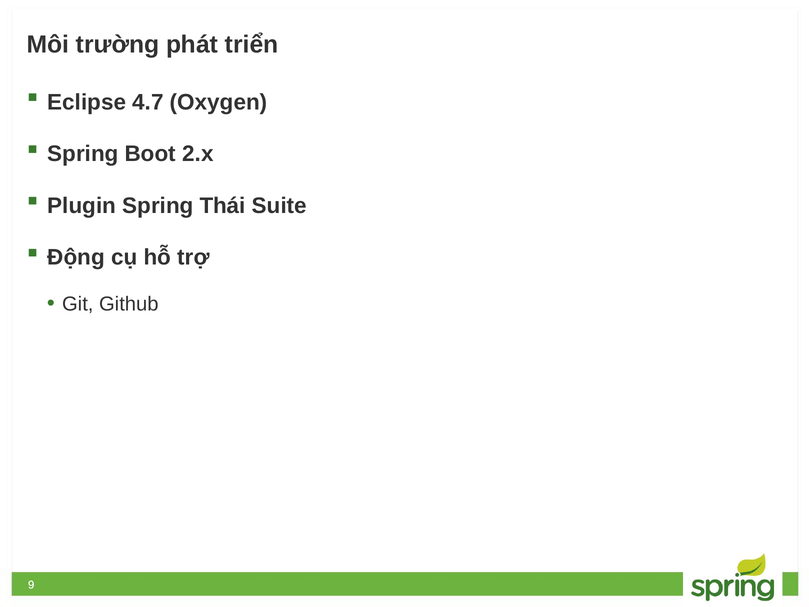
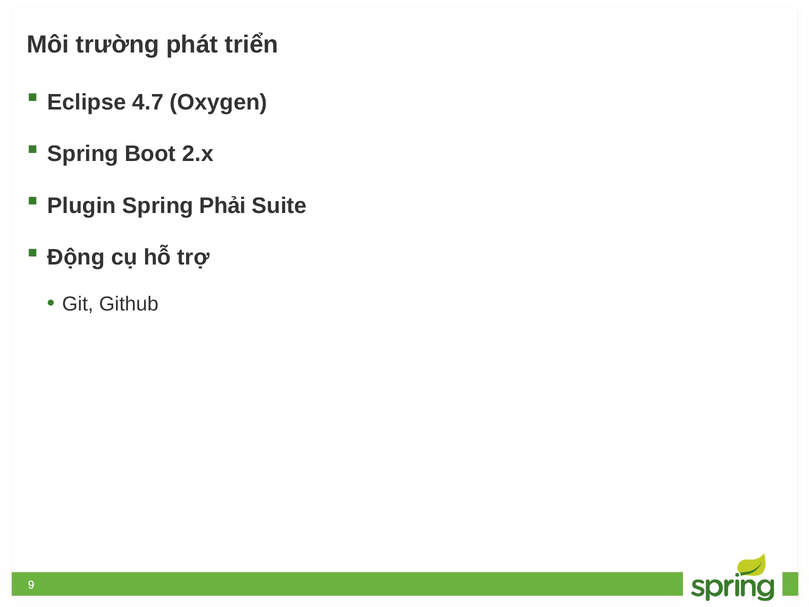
Thái: Thái -> Phải (223, 206)
